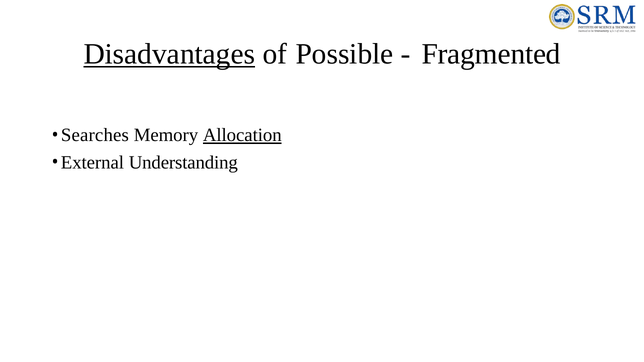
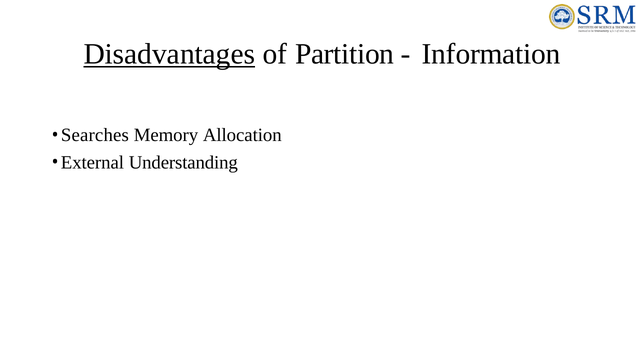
Possible: Possible -> Partition (345, 54)
Fragmented: Fragmented -> Information (491, 54)
Allocation underline: present -> none (242, 135)
